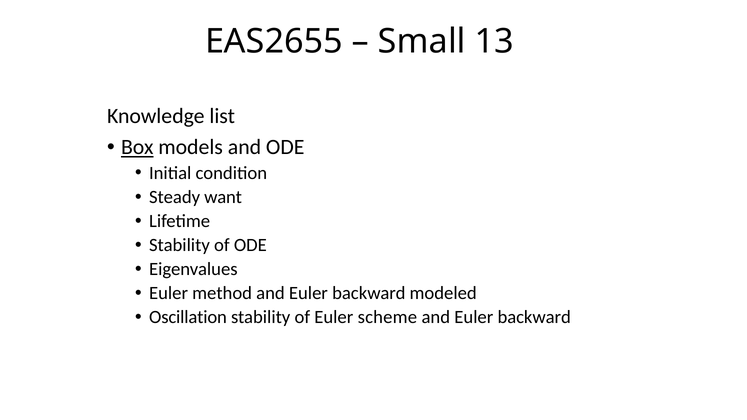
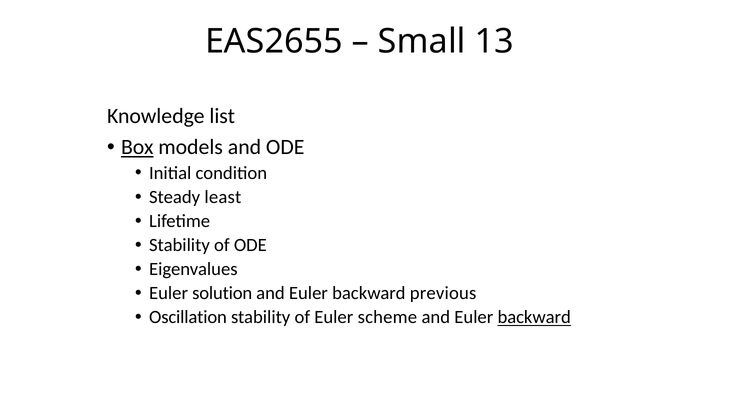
want: want -> least (223, 197)
method: method -> solution (222, 293)
modeled: modeled -> previous (443, 293)
backward underline: none -> present (534, 317)
